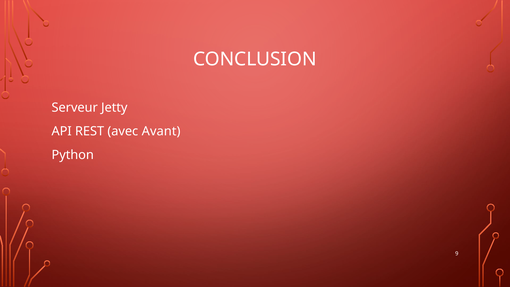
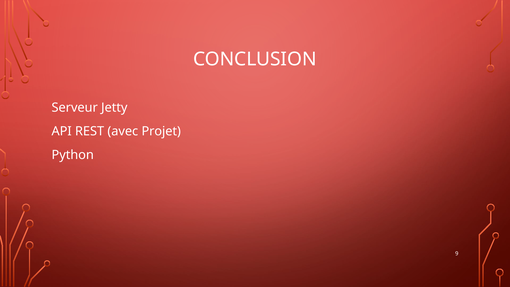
Avant: Avant -> Projet (161, 131)
